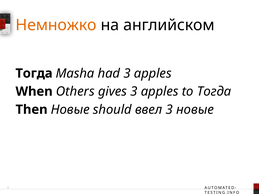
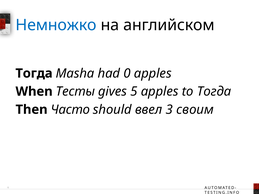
Немножко colour: orange -> blue (56, 25)
had 3: 3 -> 0 (127, 73)
Others: Others -> Тесты (75, 92)
gives 3: 3 -> 5 (134, 92)
Then Новые: Новые -> Часто (70, 110)
3 новые: новые -> своим (195, 110)
